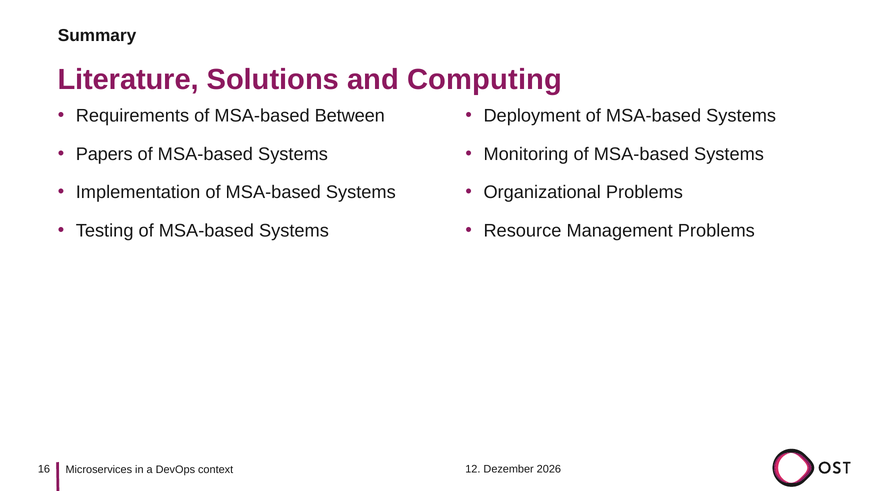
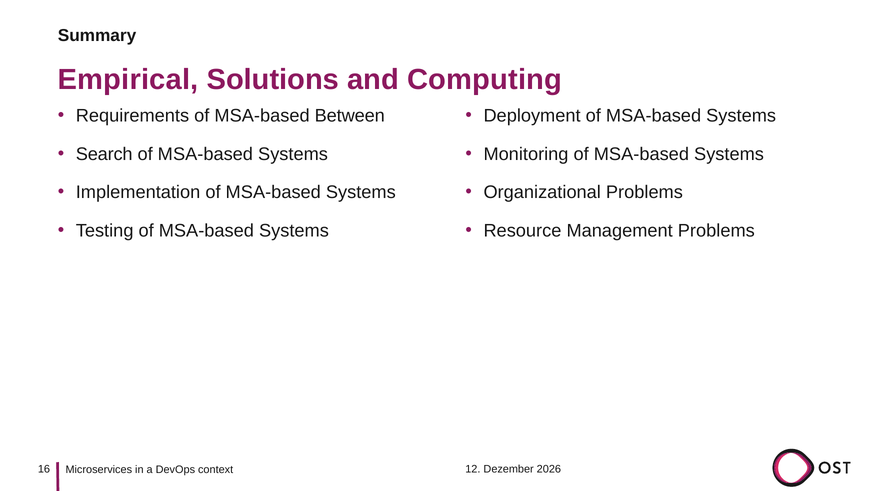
Literature: Literature -> Empirical (128, 80)
Papers: Papers -> Search (104, 154)
